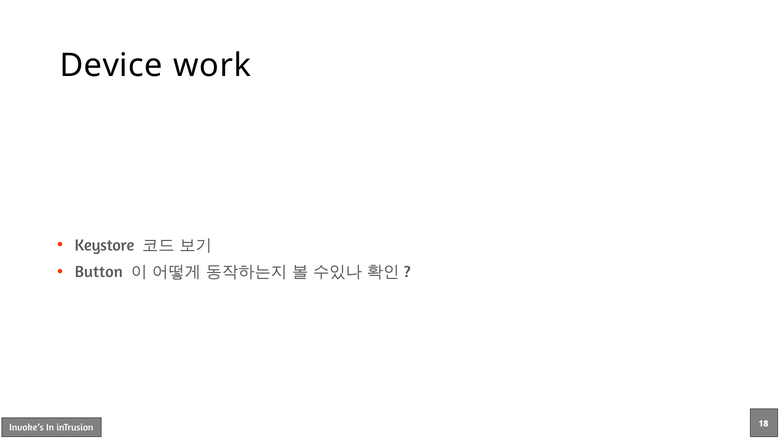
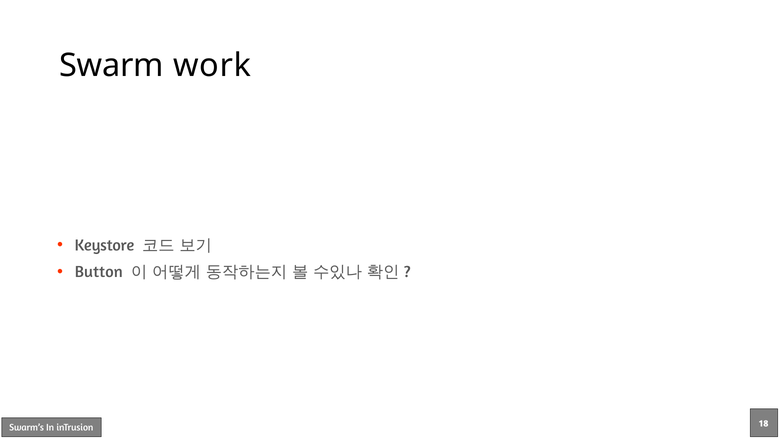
Device: Device -> Swarm (111, 66)
Invoke’s: Invoke’s -> Swarm’s (27, 427)
